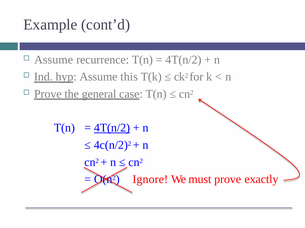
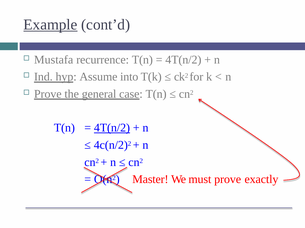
Example underline: none -> present (50, 25)
Assume: Assume -> Mustafa (54, 60)
this: this -> into (129, 77)
Ignore: Ignore -> Master (150, 180)
